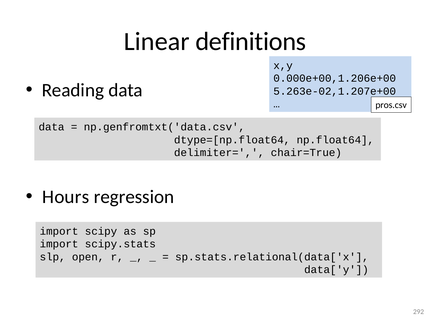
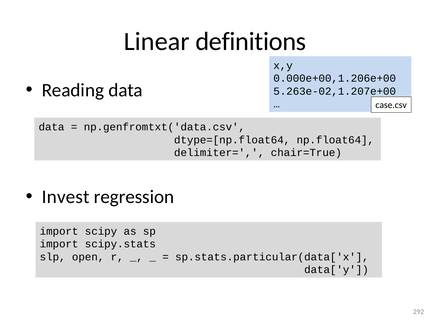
pros.csv: pros.csv -> case.csv (391, 105)
Hours: Hours -> Invest (66, 197)
sp.stats.relational(data['x: sp.stats.relational(data['x -> sp.stats.particular(data['x (272, 257)
